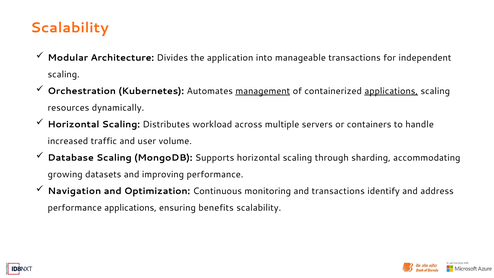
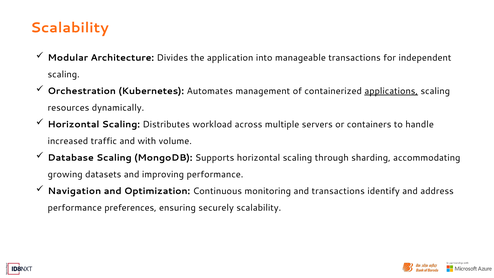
management underline: present -> none (263, 91)
user: user -> with (147, 141)
performance applications: applications -> preferences (130, 208)
benefits: benefits -> securely (216, 208)
